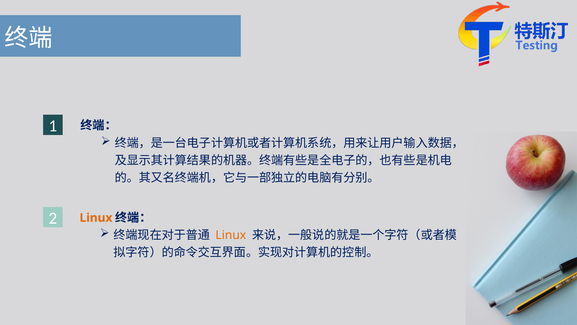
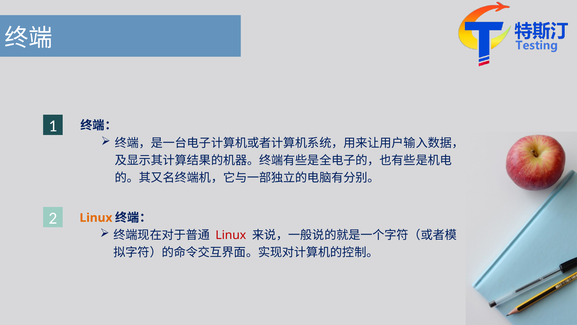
Linux colour: orange -> red (231, 235)
